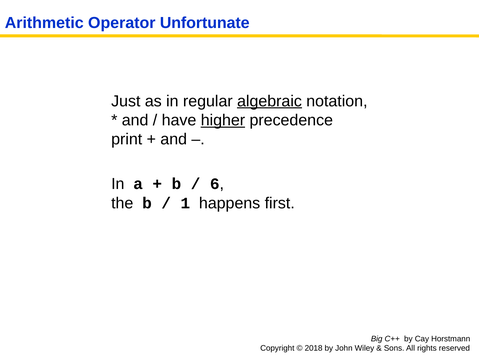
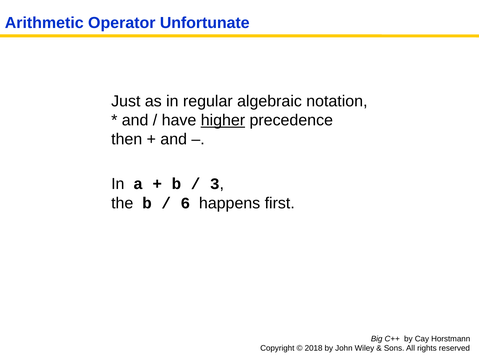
algebraic underline: present -> none (269, 101)
print: print -> then (127, 139)
6: 6 -> 3 (215, 184)
1: 1 -> 6 (185, 203)
